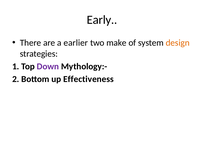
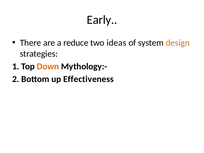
earlier: earlier -> reduce (76, 43)
make: make -> ideas (116, 43)
Down colour: purple -> orange (48, 66)
